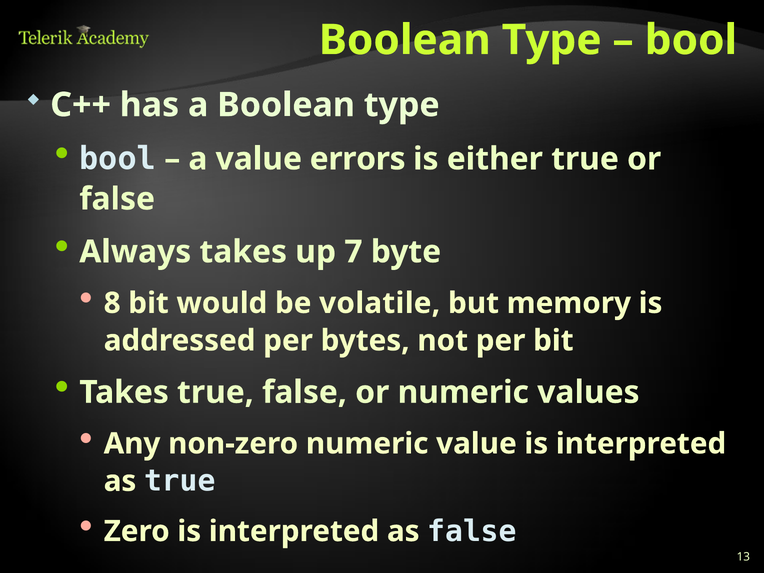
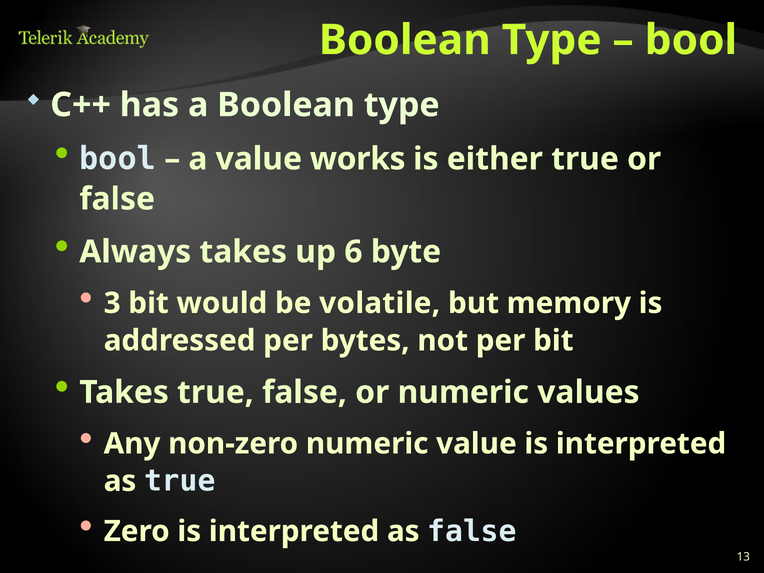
errors: errors -> works (358, 159)
7: 7 -> 6 (353, 252)
8: 8 -> 3 (112, 303)
